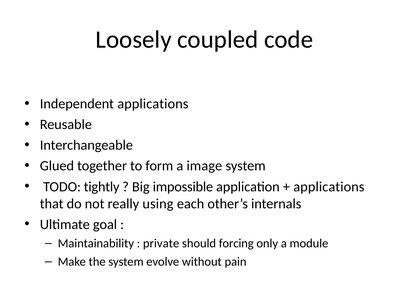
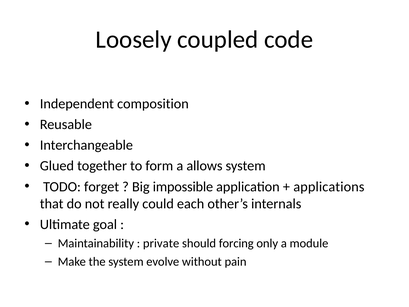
Independent applications: applications -> composition (153, 104)
image: image -> allows (204, 166)
tightly: tightly -> forget (102, 187)
using: using -> could (158, 204)
